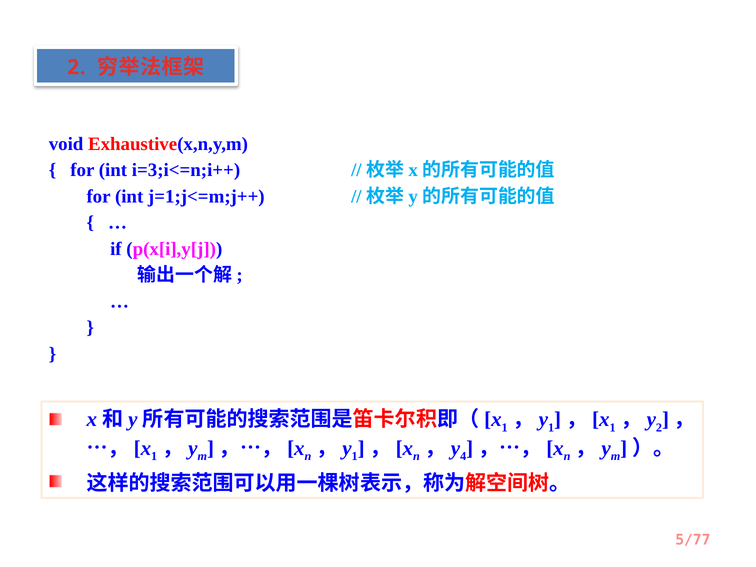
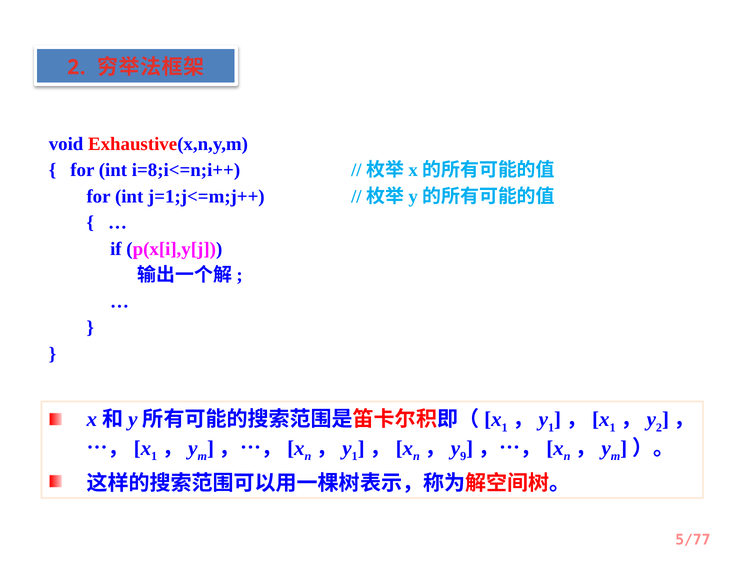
i=3;i<=n;i++: i=3;i<=n;i++ -> i=8;i<=n;i++ (186, 170)
4: 4 -> 9 (463, 456)
